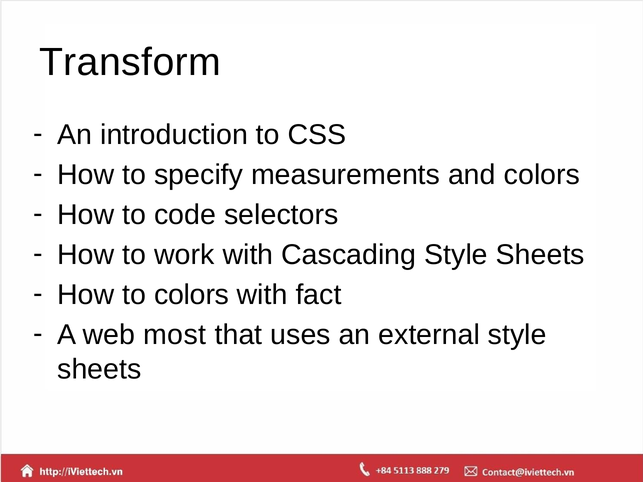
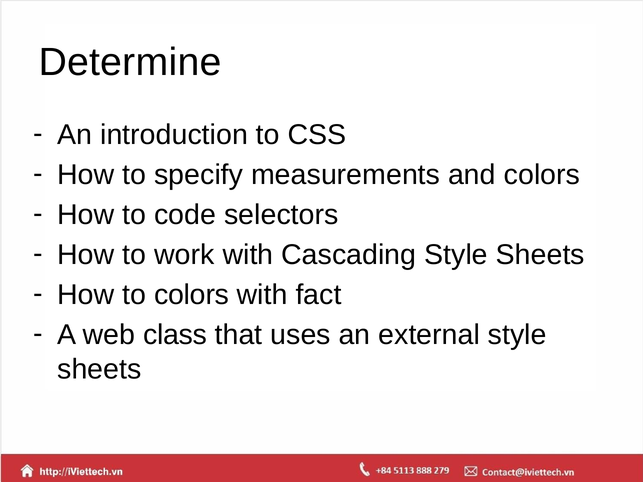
Transform: Transform -> Determine (130, 62)
most: most -> class (175, 335)
